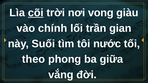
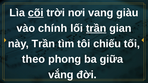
vong: vong -> vang (101, 13)
trần underline: none -> present (96, 28)
này Suối: Suối -> Trần (43, 44)
nước: nước -> chiếu (107, 44)
